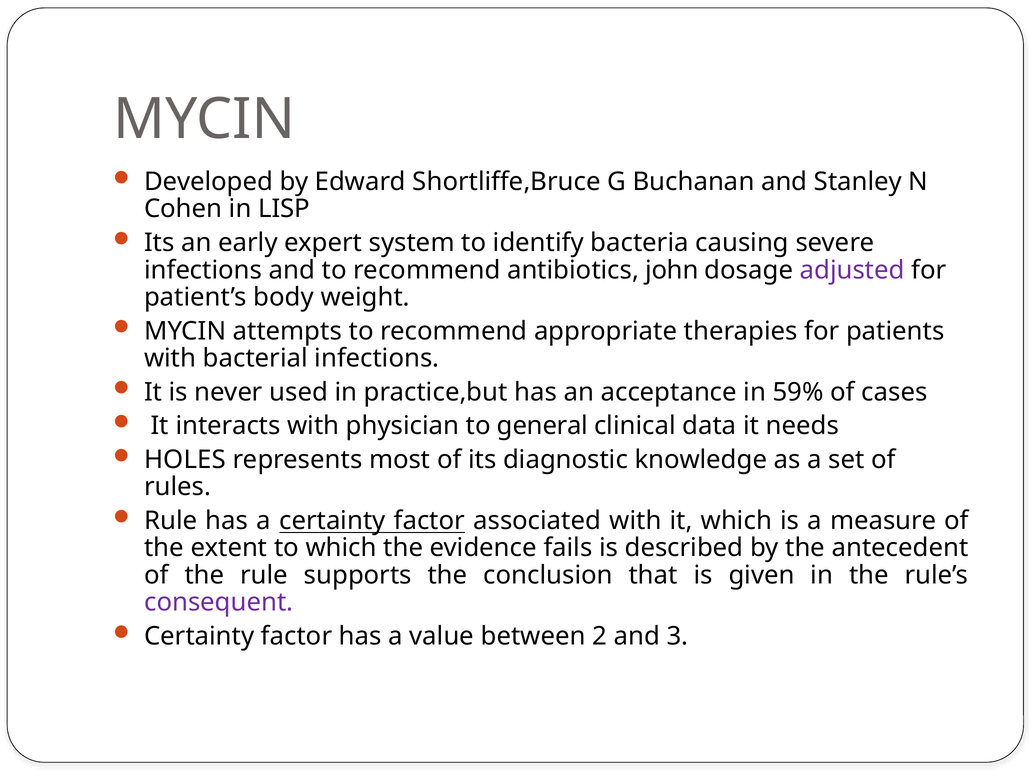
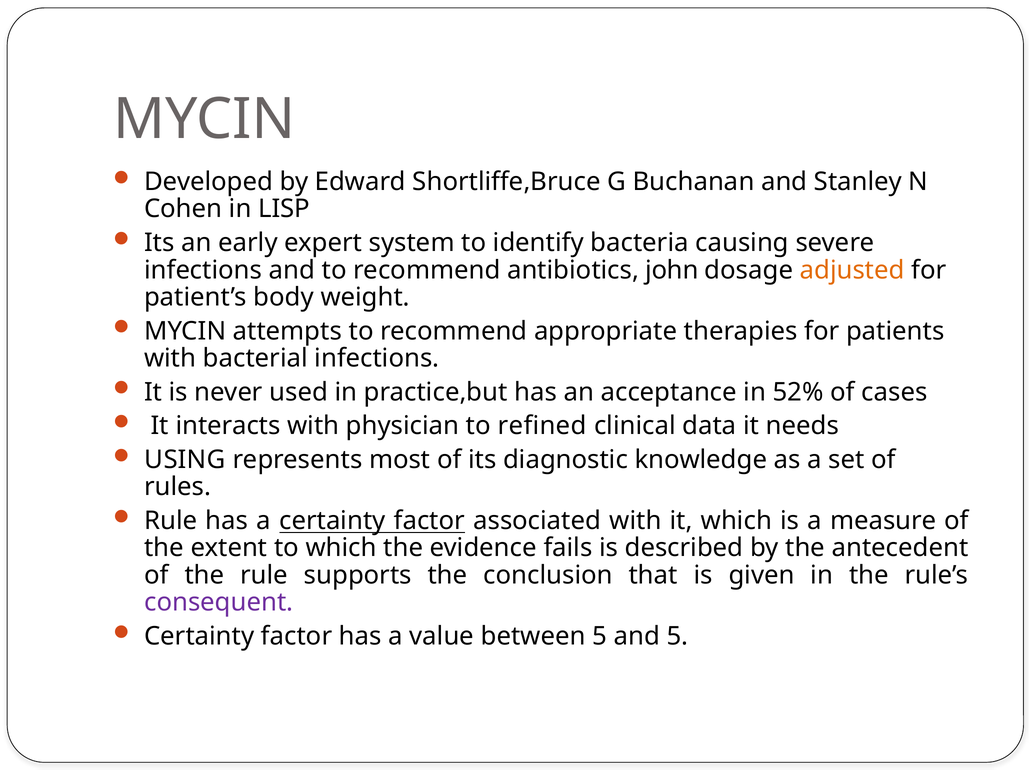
adjusted colour: purple -> orange (852, 270)
59%: 59% -> 52% (798, 392)
general: general -> refined (542, 426)
HOLES: HOLES -> USING (185, 460)
between 2: 2 -> 5 (600, 636)
and 3: 3 -> 5 (677, 636)
